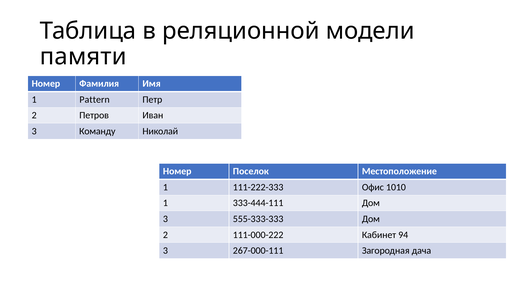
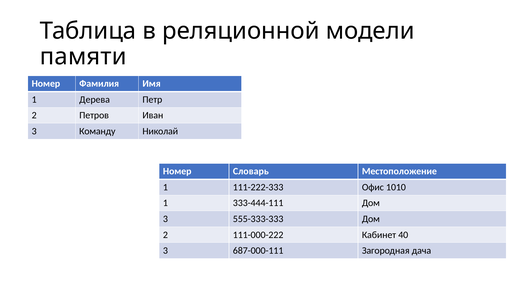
Pattern: Pattern -> Дерева (95, 100)
Поселок: Поселок -> Словарь (251, 171)
94: 94 -> 40 (403, 235)
267-000-111: 267-000-111 -> 687-000-111 (258, 251)
